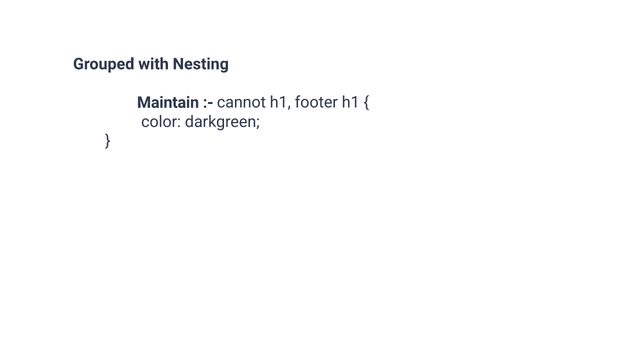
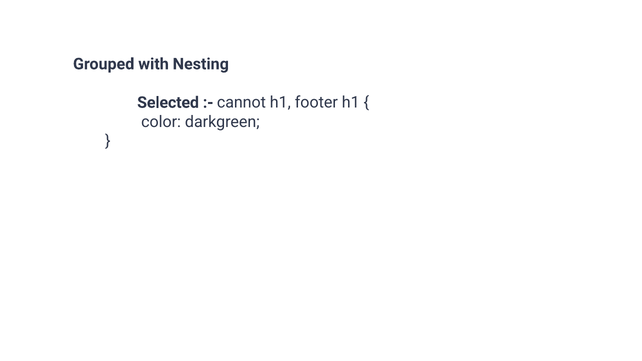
Maintain: Maintain -> Selected (168, 103)
